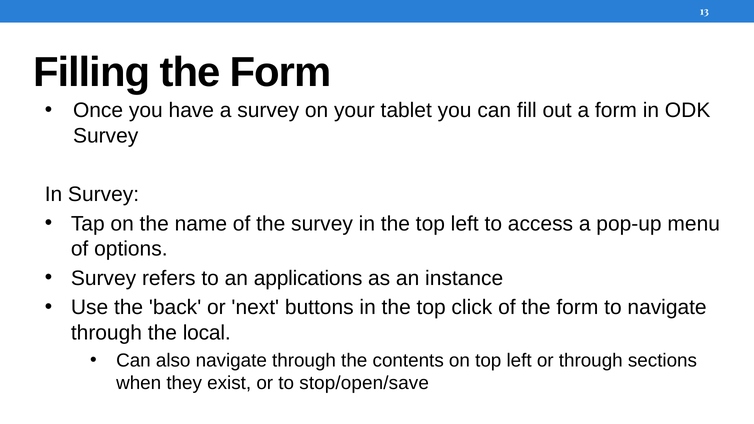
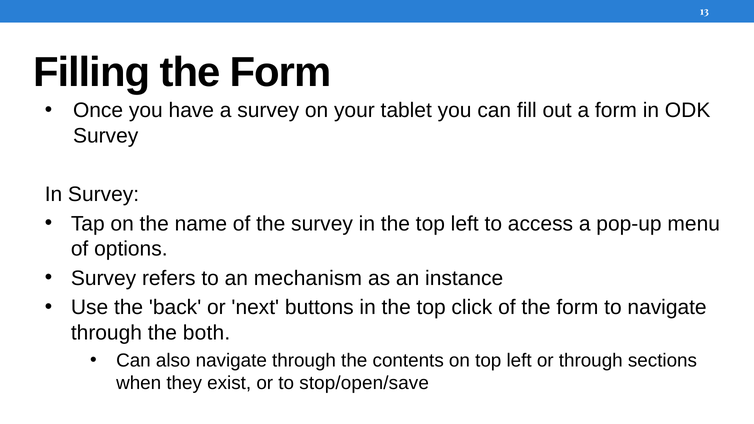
applications: applications -> mechanism (308, 278)
local: local -> both (207, 333)
